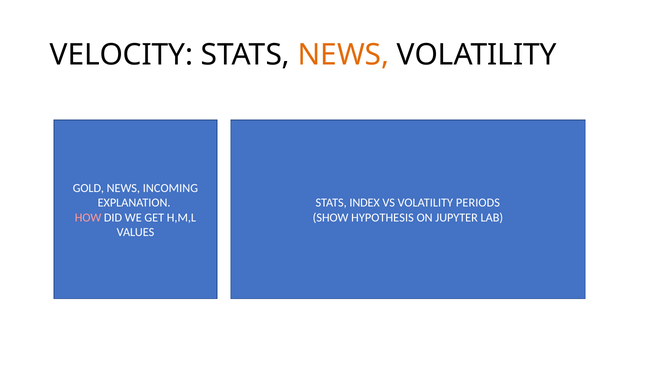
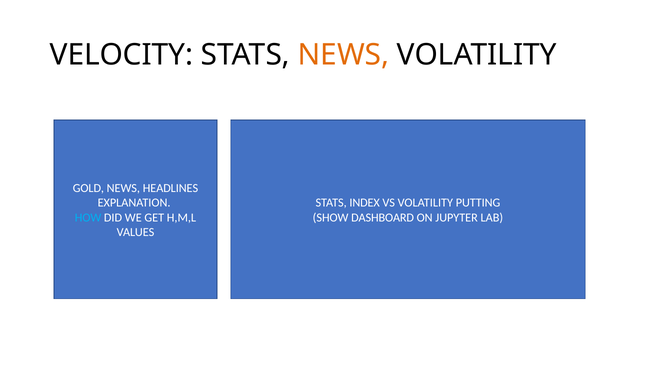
INCOMING: INCOMING -> HEADLINES (170, 188)
PERIODS: PERIODS -> PUTTING (478, 203)
HOW colour: pink -> light blue (88, 217)
HYPOTHESIS: HYPOTHESIS -> DASHBOARD (383, 217)
